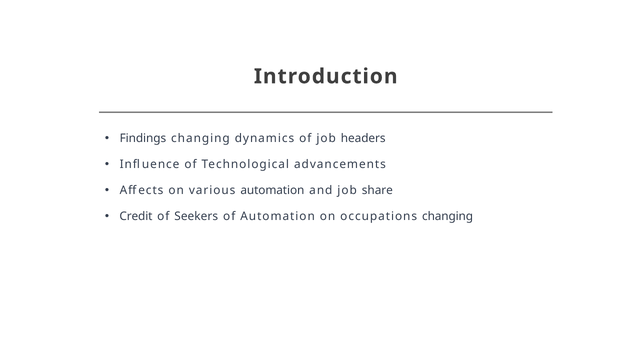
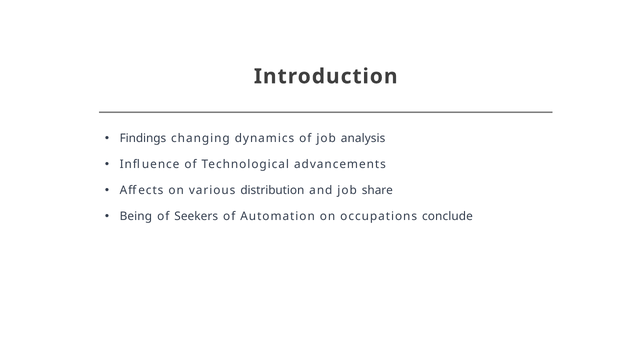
headers: headers -> analysis (363, 139)
various automation: automation -> distribution (272, 191)
Credit: Credit -> Being (136, 217)
occupations changing: changing -> conclude (447, 217)
